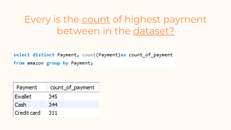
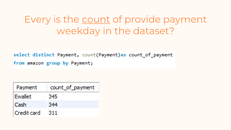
highest: highest -> provide (143, 19)
between: between -> weekday (78, 31)
dataset underline: present -> none (154, 31)
